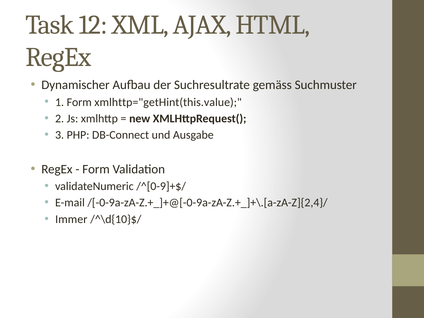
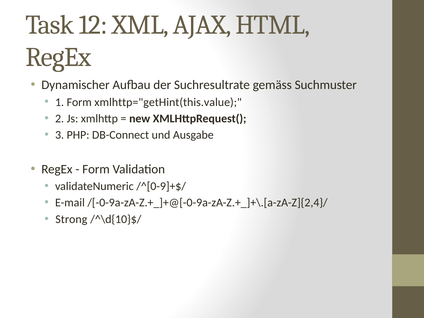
Immer: Immer -> Strong (71, 219)
